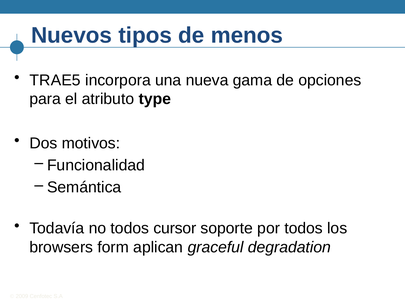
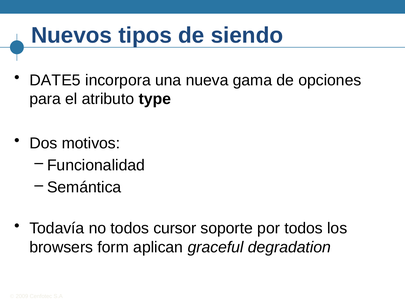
menos: menos -> siendo (247, 35)
TRAE5: TRAE5 -> DATE5 (55, 80)
